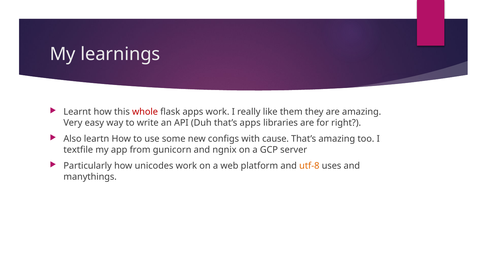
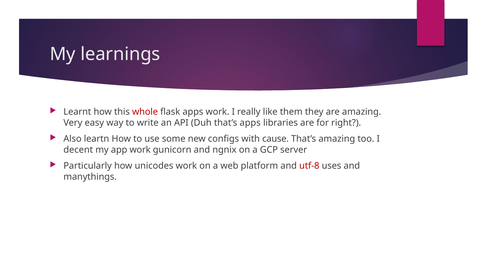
textfile: textfile -> decent (78, 150)
app from: from -> work (140, 150)
utf-8 colour: orange -> red (309, 166)
